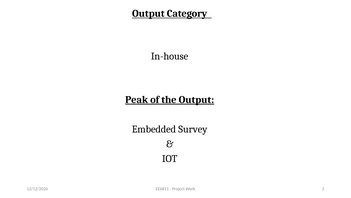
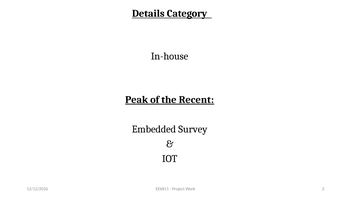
Output: Output -> Details (148, 13)
the Output: Output -> Recent (196, 99)
